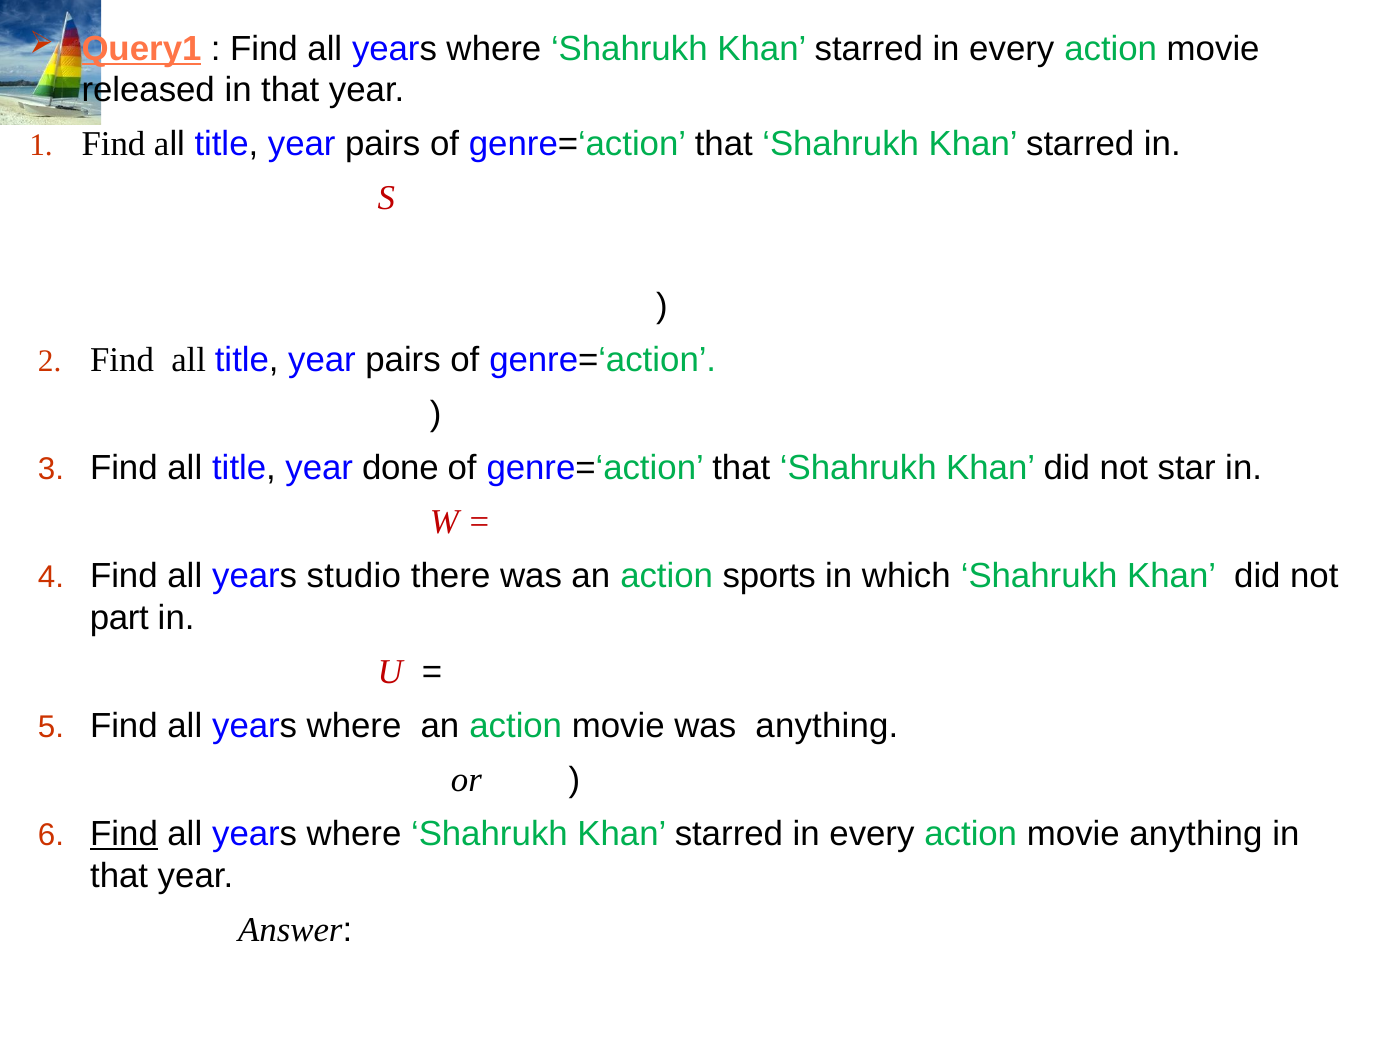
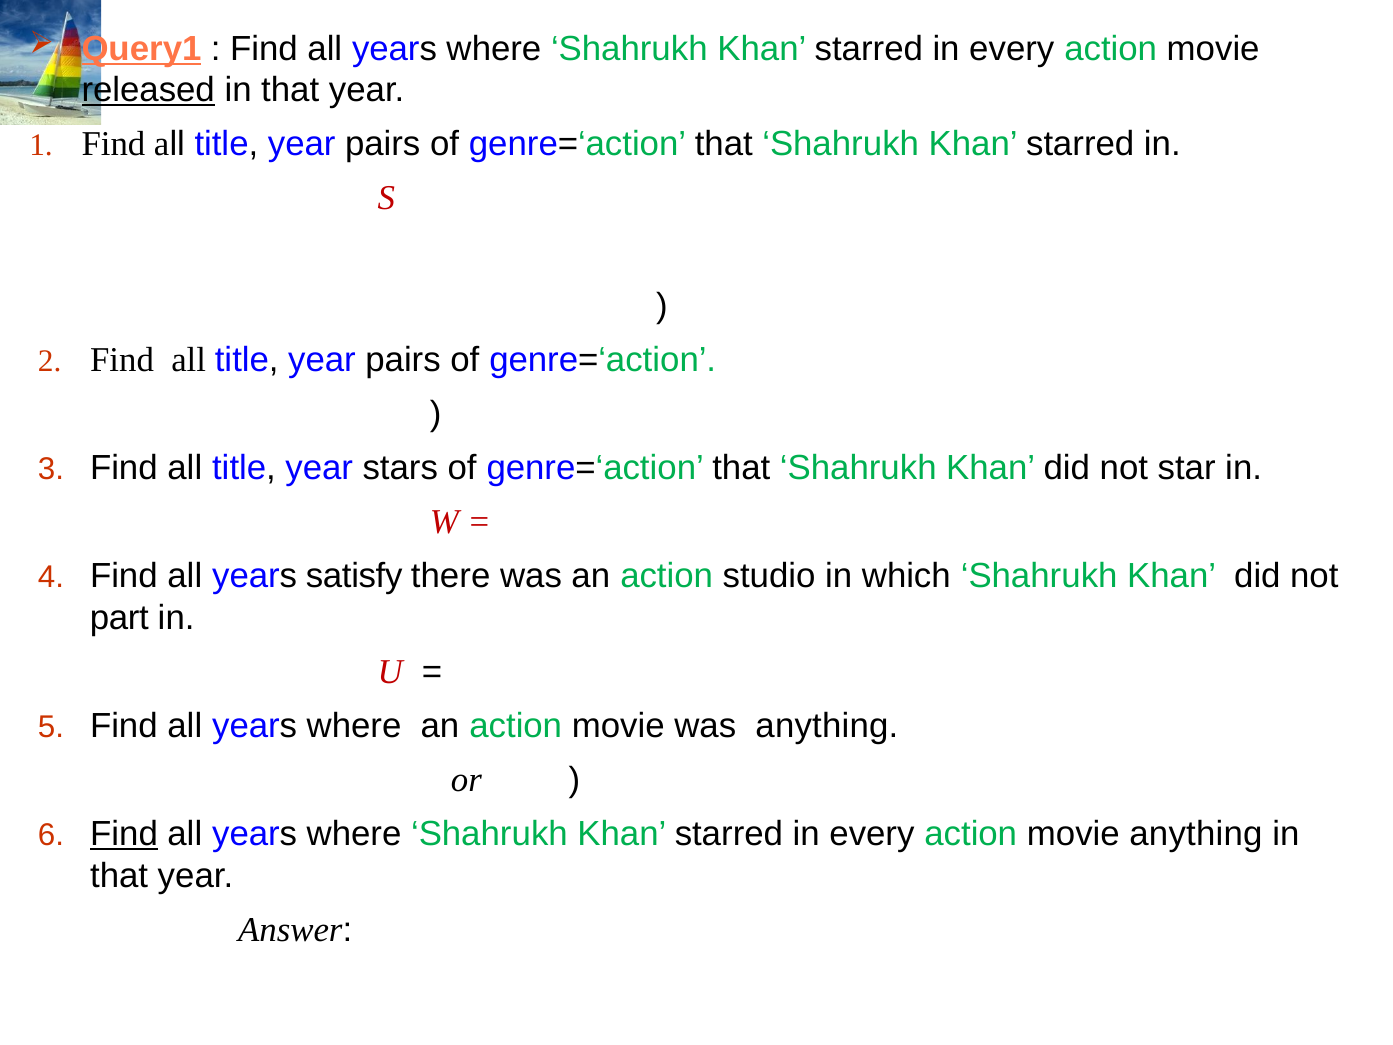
released underline: none -> present (148, 90)
done: done -> stars (400, 468)
studio: studio -> satisfy (354, 576)
sports: sports -> studio (769, 576)
